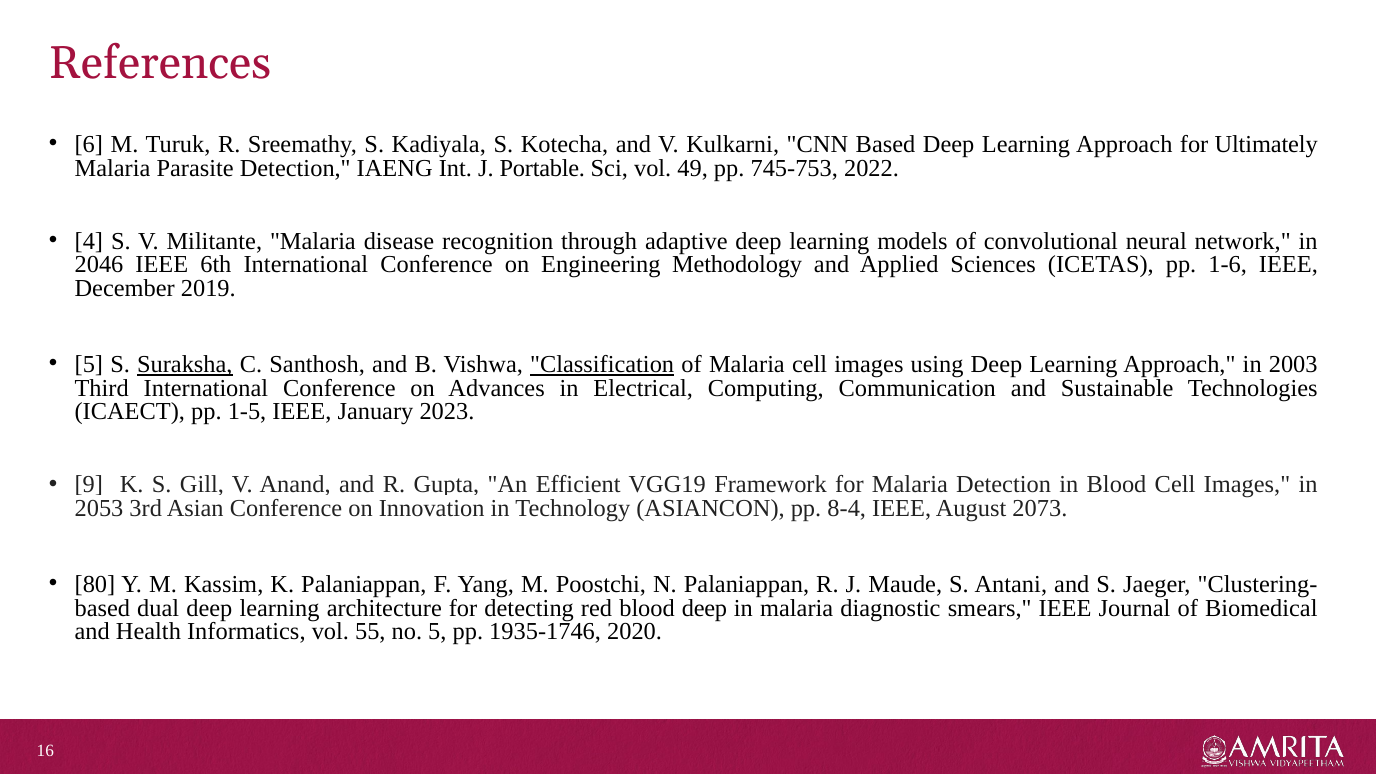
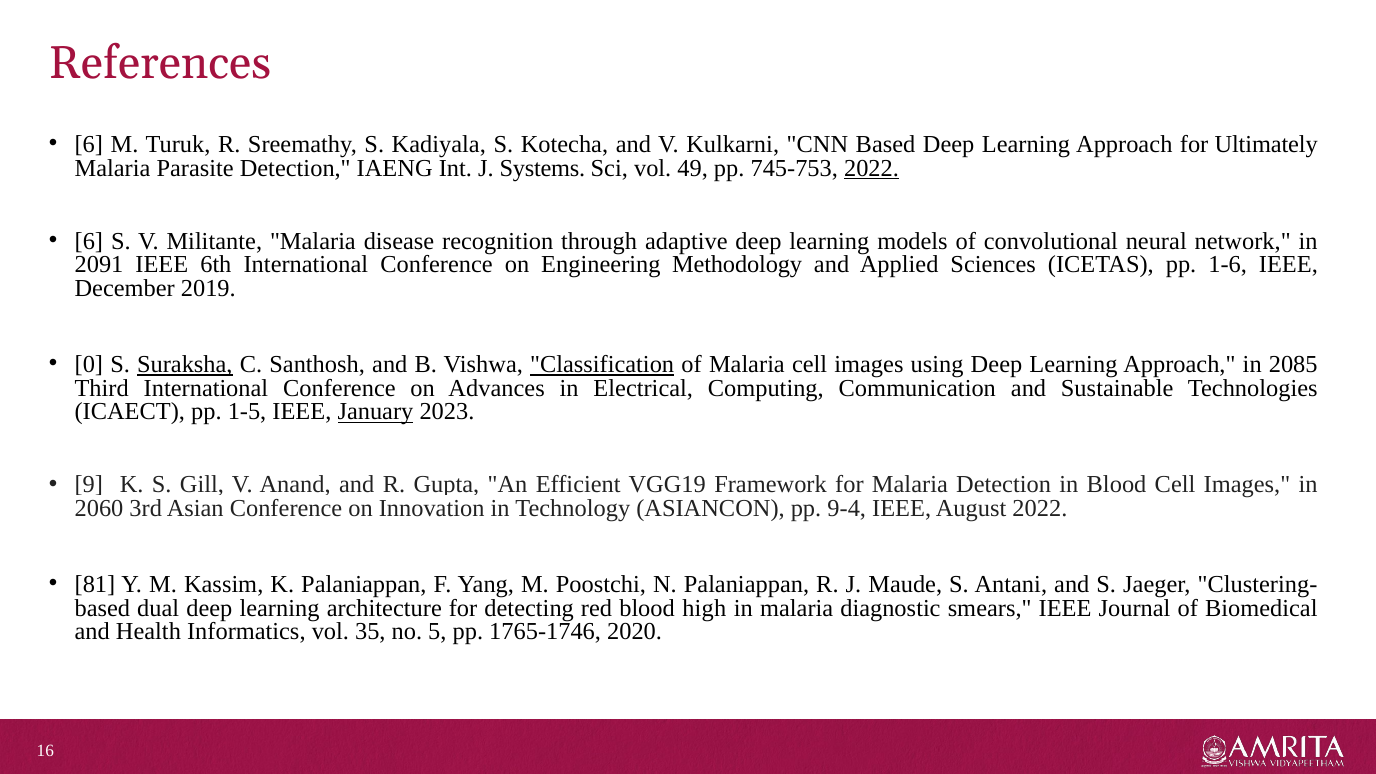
Portable: Portable -> Systems (542, 168)
2022 underline: none -> present (872, 168)
4: 4 -> 6 (89, 241)
2046: 2046 -> 2091 (99, 265)
5: 5 -> 0 (89, 364)
2003: 2003 -> 2085 (1293, 364)
January underline: none -> present (375, 412)
2053: 2053 -> 2060 (99, 509)
8-4: 8-4 -> 9-4 (847, 509)
August 2073: 2073 -> 2022 (1040, 509)
80: 80 -> 81 (95, 584)
blood deep: deep -> high (704, 608)
55: 55 -> 35 (370, 632)
1935-1746: 1935-1746 -> 1765-1746 (545, 632)
